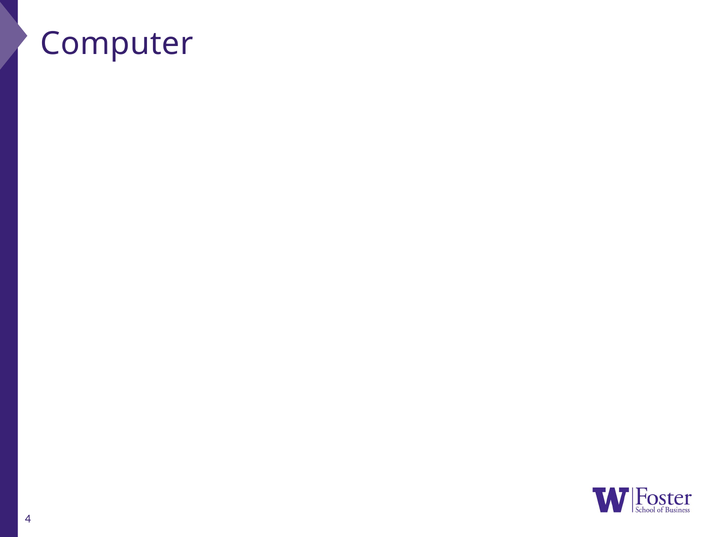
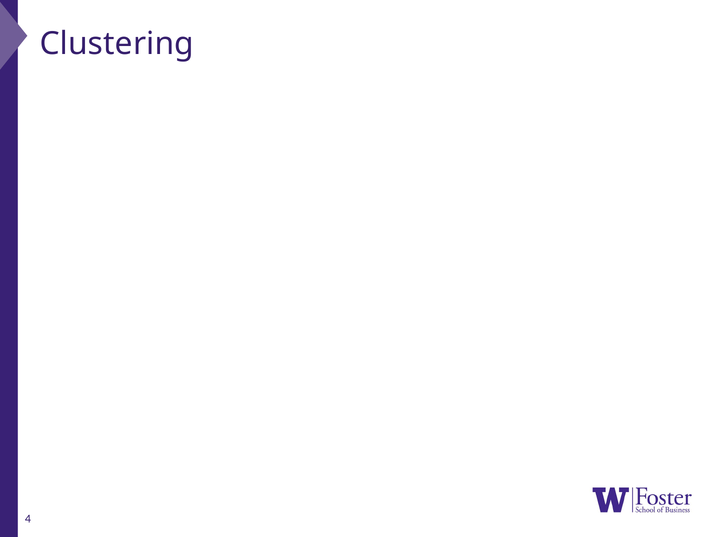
Computer: Computer -> Clustering (117, 44)
